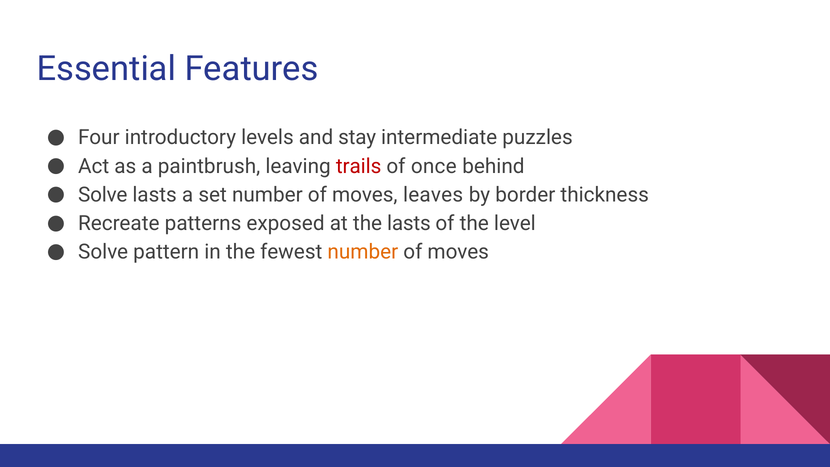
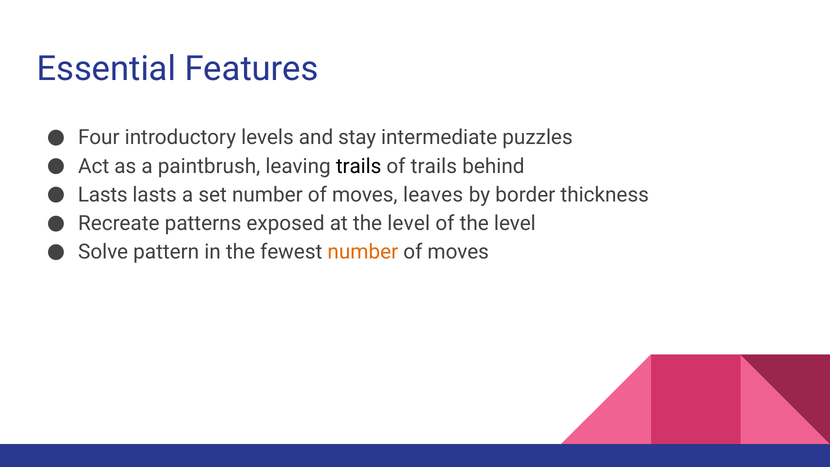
trails colour: red -> black (359, 166)
of once: once -> trails (434, 166)
Solve: Solve -> Lasts (103, 195)
at the lasts: lasts -> level (409, 223)
